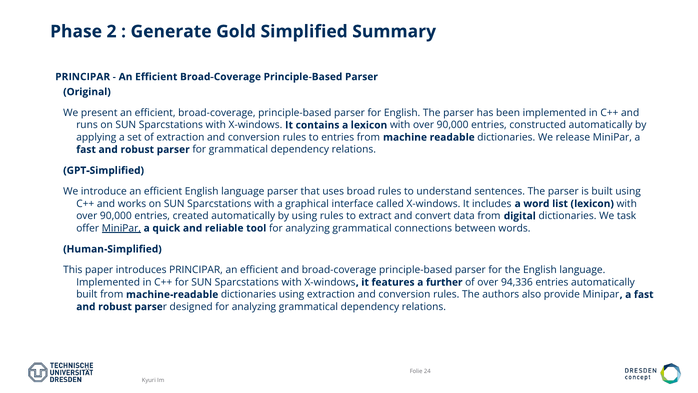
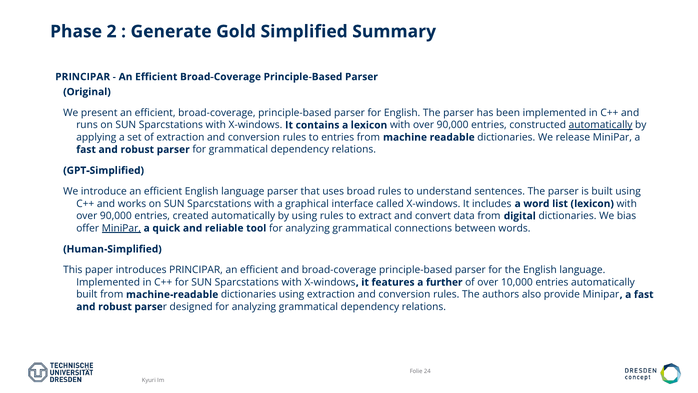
automatically underline: none -> present (601, 125)
task: task -> bias (627, 216)
94,336: 94,336 -> 10,000 (517, 282)
